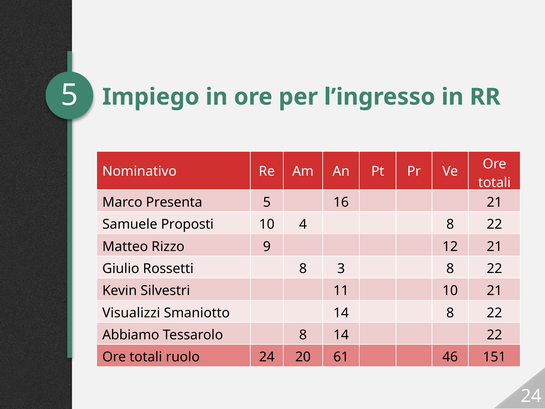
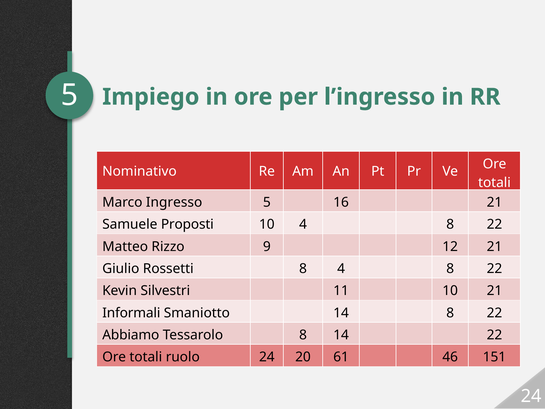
Presenta: Presenta -> Ingresso (174, 202)
8 3: 3 -> 4 (341, 269)
Visualizzi: Visualizzi -> Informali (131, 313)
